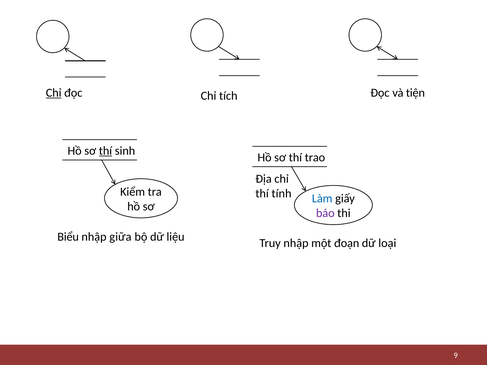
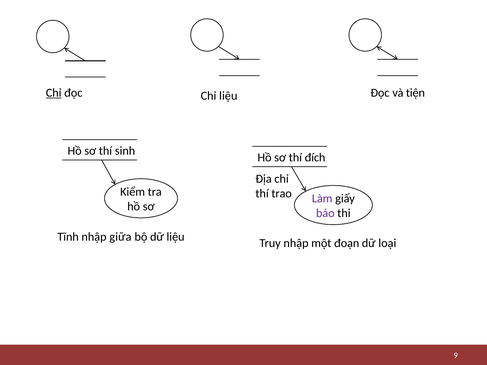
Chỉ tích: tích -> liệu (228, 96)
thí underline: present -> none (105, 151)
trao: trao -> đích (315, 158)
tính: tính -> trao (282, 194)
Làm colour: blue -> purple (322, 199)
Biểu: Biểu -> Tĩnh (68, 237)
